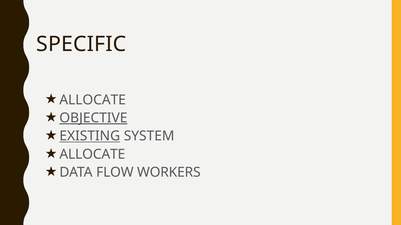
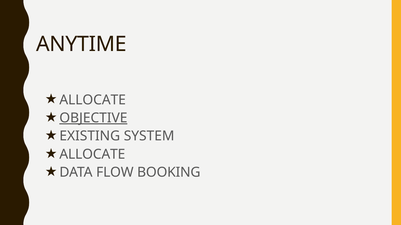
SPECIFIC: SPECIFIC -> ANYTIME (81, 44)
EXISTING underline: present -> none (90, 136)
WORKERS: WORKERS -> BOOKING (169, 173)
